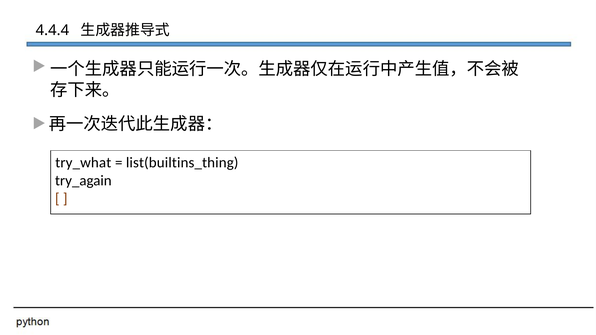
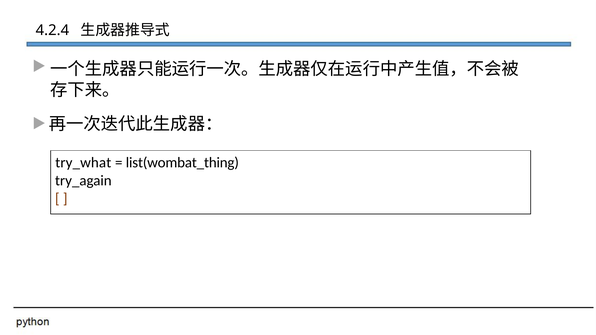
4.4.4: 4.4.4 -> 4.2.4 (52, 30)
list(builtins_thing: list(builtins_thing -> list(wombat_thing (182, 163)
